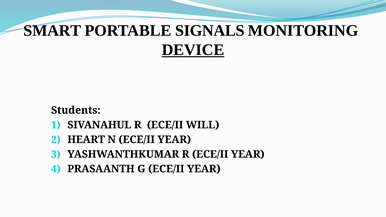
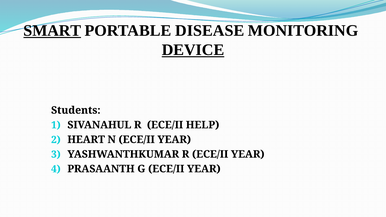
SMART underline: none -> present (52, 31)
SIGNALS: SIGNALS -> DISEASE (210, 31)
WILL: WILL -> HELP (203, 125)
